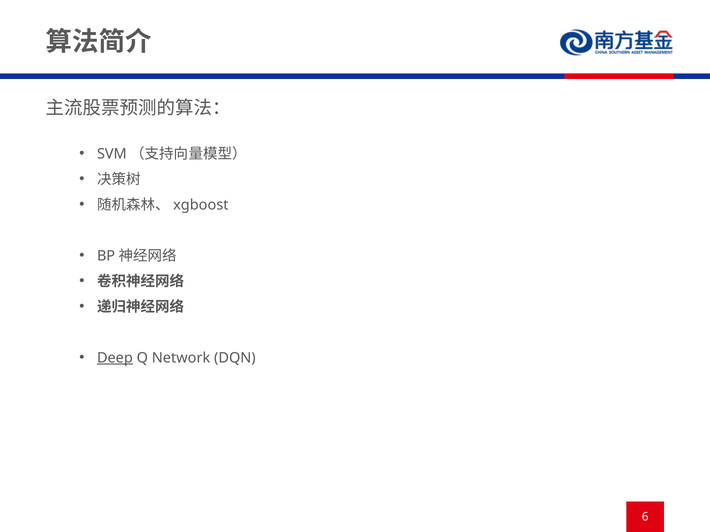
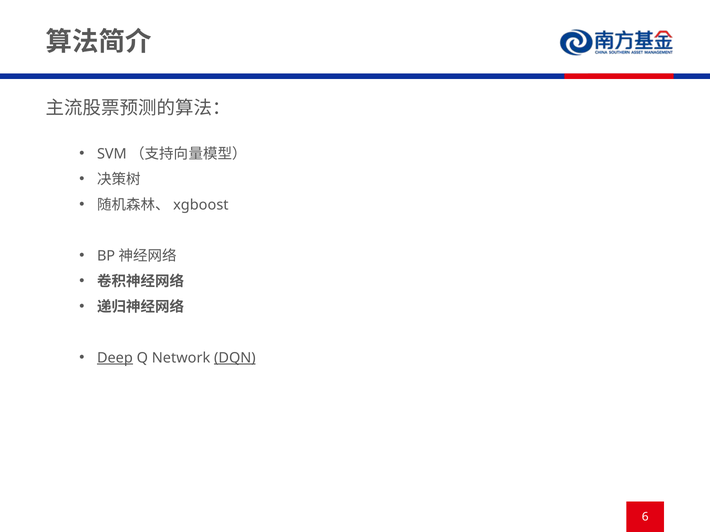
DQN underline: none -> present (235, 358)
